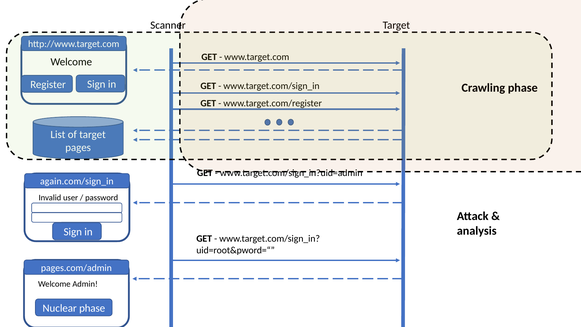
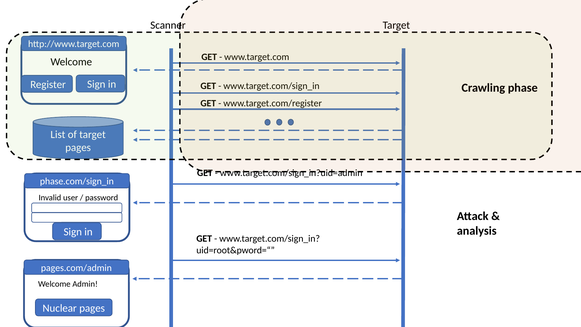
again.com/sign_in: again.com/sign_in -> phase.com/sign_in (77, 181)
Nuclear phase: phase -> pages (92, 308)
